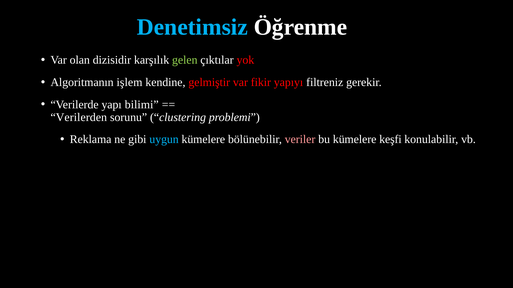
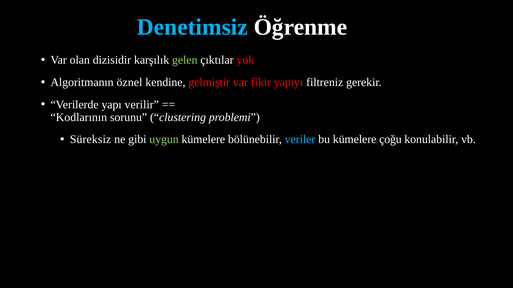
işlem: işlem -> öznel (129, 82)
bilimi: bilimi -> verilir (142, 105)
Verilerden: Verilerden -> Kodlarının (79, 117)
Reklama: Reklama -> Süreksiz (91, 140)
uygun colour: light blue -> light green (164, 140)
veriler colour: pink -> light blue (300, 140)
keşfi: keşfi -> çoğu (390, 140)
